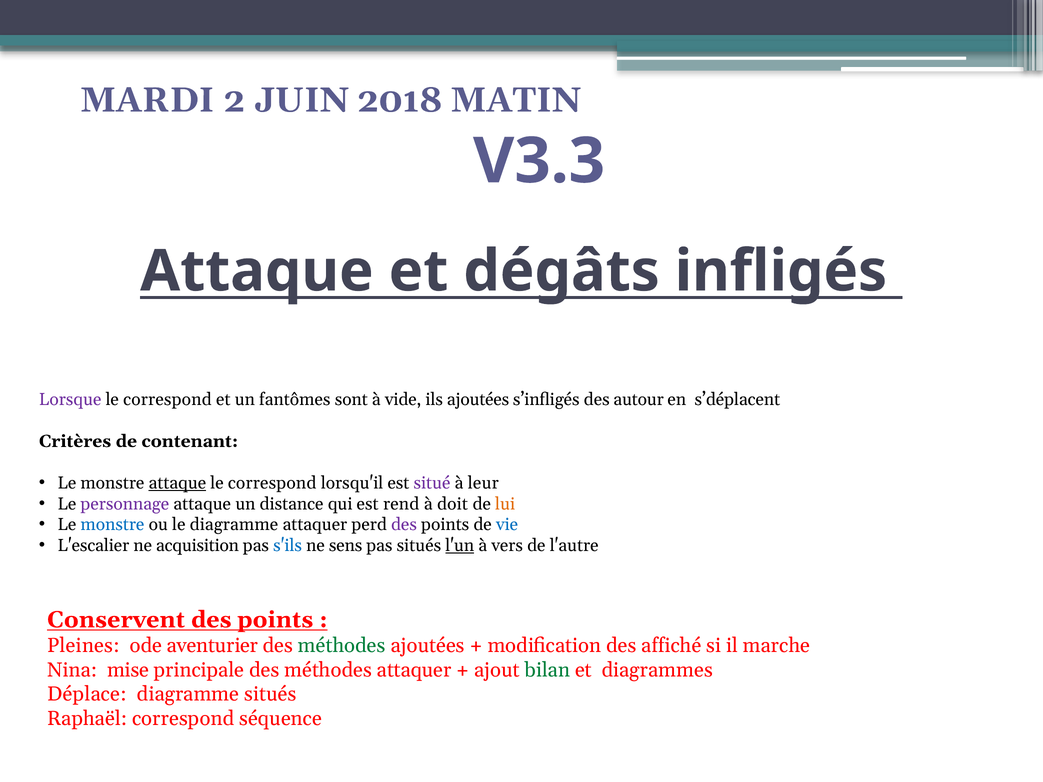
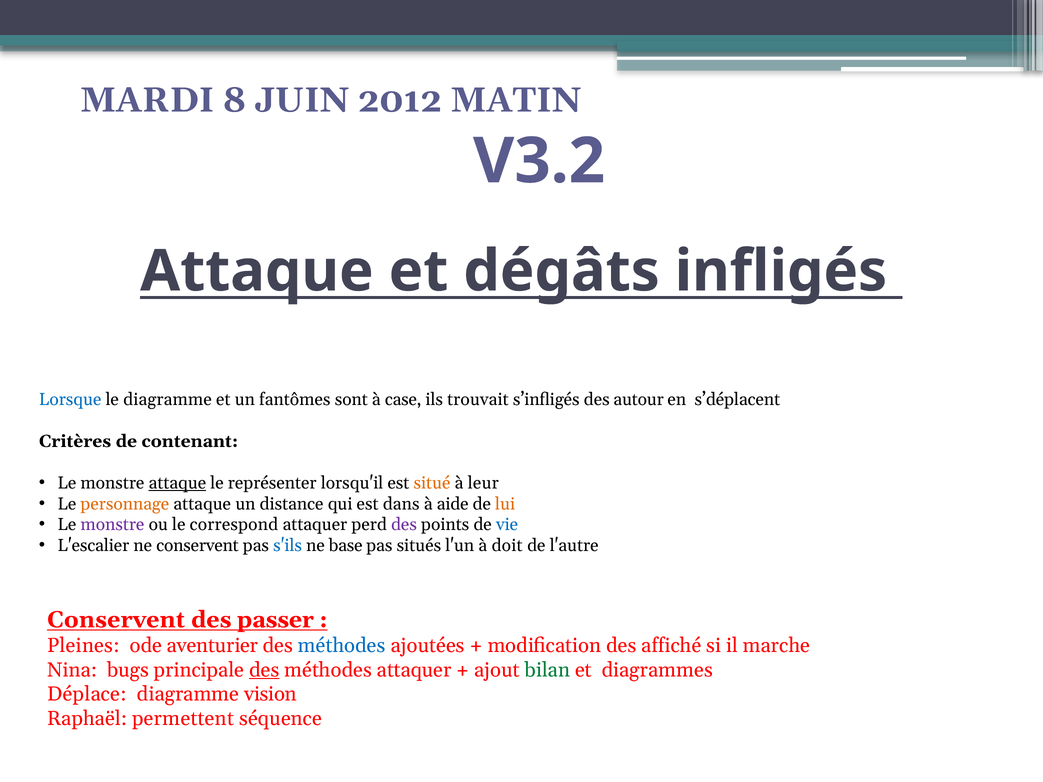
2: 2 -> 8 (235, 100)
2018: 2018 -> 2012 (400, 100)
V3.3: V3.3 -> V3.2 (539, 161)
Lorsque colour: purple -> blue (70, 400)
correspond: correspond -> diagramme (167, 400)
vide: vide -> case (403, 400)
ils ajoutées: ajoutées -> trouvait (478, 400)
correspond: correspond -> représenter (272, 483)
situé colour: purple -> orange (432, 483)
personnage colour: purple -> orange (125, 504)
rend: rend -> dans (401, 504)
doit: doit -> aide (453, 504)
monstre colour: blue -> purple (112, 525)
le diagramme: diagramme -> correspond (234, 525)
ne acquisition: acquisition -> conservent (198, 546)
sens: sens -> base (346, 546)
l'un underline: present -> none (460, 546)
vers: vers -> doit (507, 546)
points: points -> passer (275, 620)
méthodes colour: green -> blue (342, 646)
mise: mise -> bugs (128, 670)
des underline: none -> present (264, 670)
diagramme situés: situés -> vision (271, 694)
Raphaël correspond: correspond -> permettent (183, 719)
